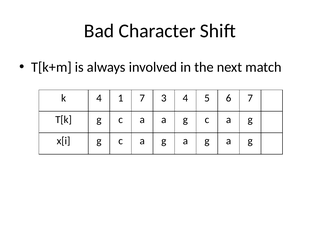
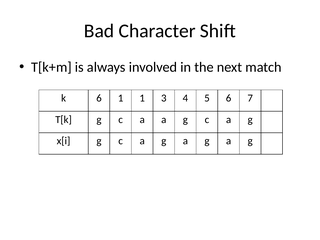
k 4: 4 -> 6 (99, 98)
1 7: 7 -> 1 (142, 98)
